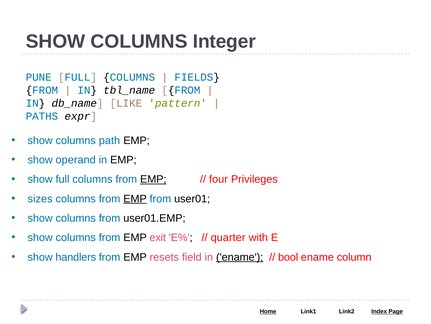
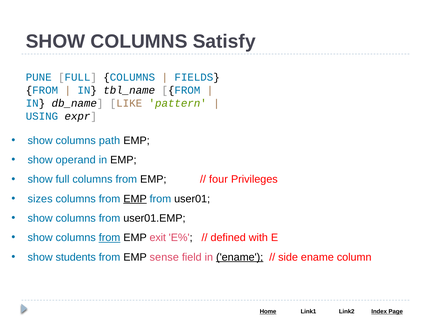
Integer: Integer -> Satisfy (224, 41)
PATHS: PATHS -> USING (42, 116)
EMP underline: present -> none (153, 179)
from underline: none -> present (110, 237)
quarter: quarter -> defined (228, 237)
handlers: handlers -> students (76, 257)
resets: resets -> sense (164, 257)
bool: bool -> side (288, 257)
